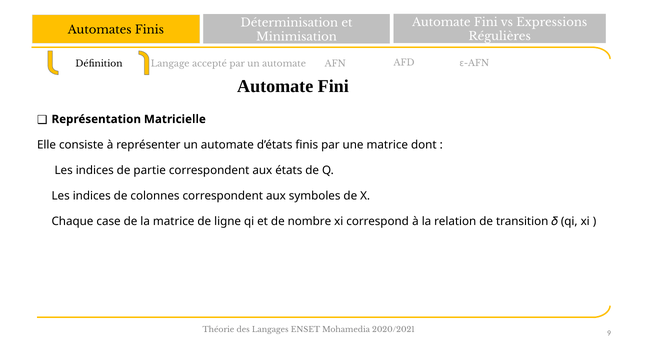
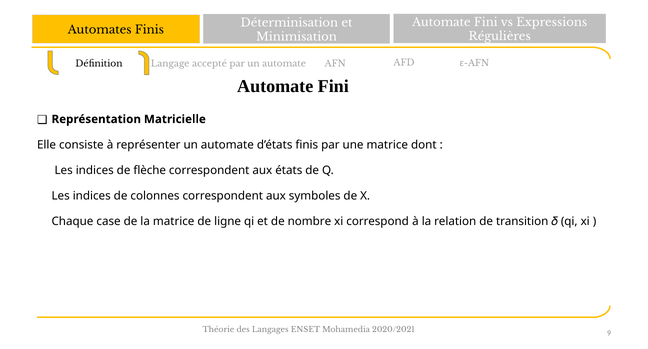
partie: partie -> flèche (150, 170)
